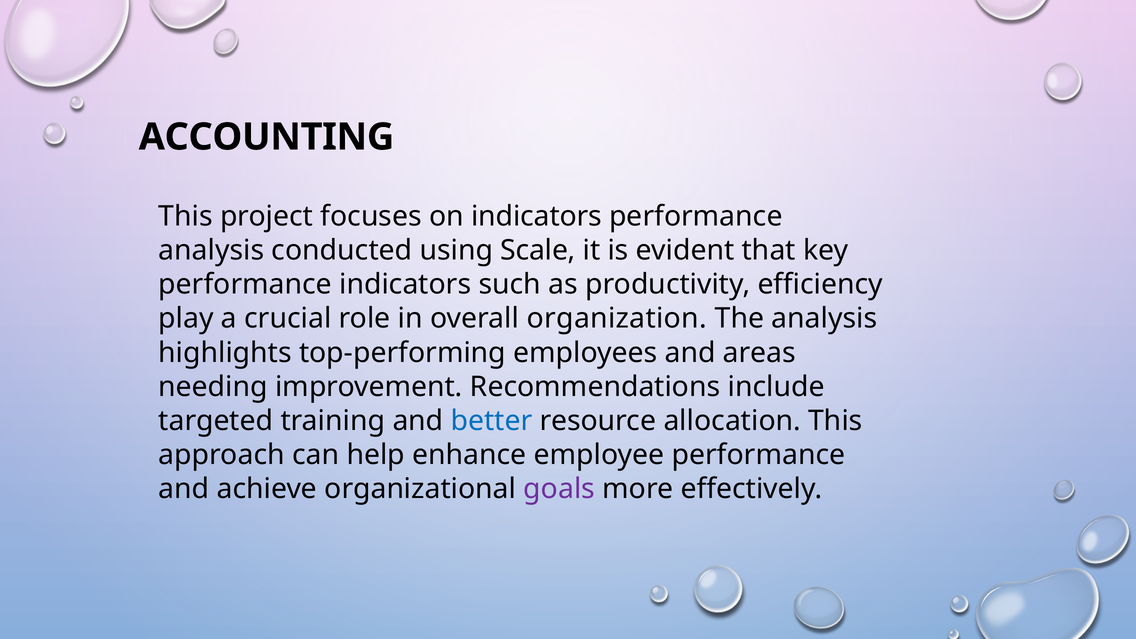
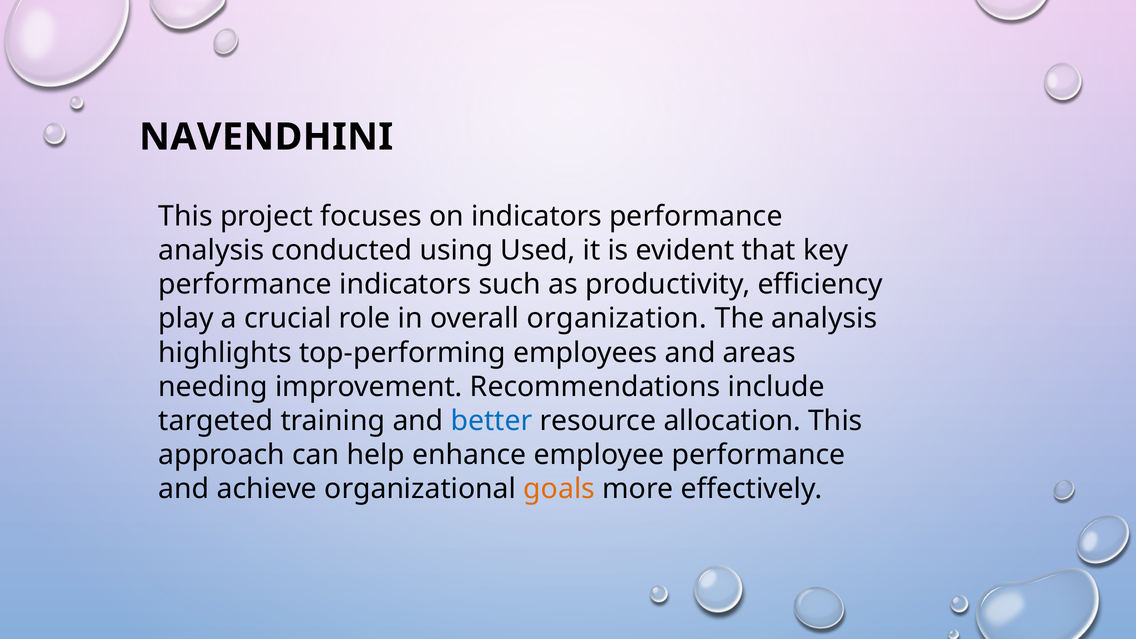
ACCOUNTING: ACCOUNTING -> NAVENDHINI (266, 137)
Scale: Scale -> Used (538, 250)
goals colour: purple -> orange (559, 489)
